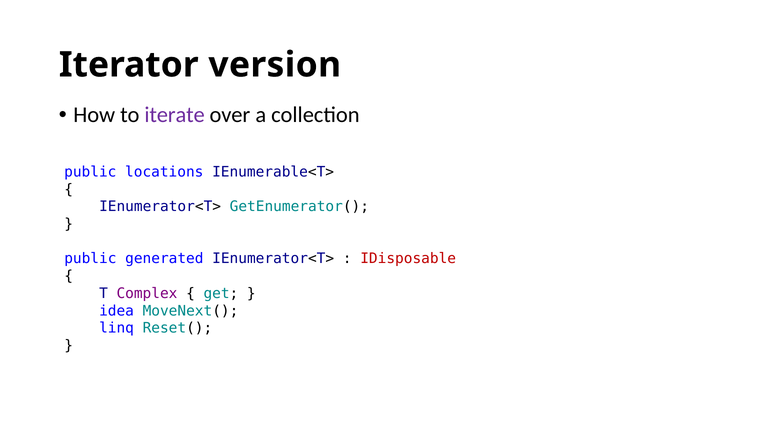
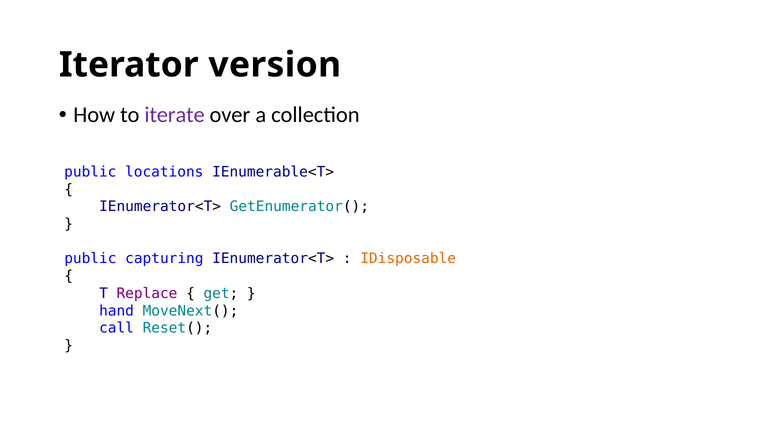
generated: generated -> capturing (164, 259)
IDisposable colour: red -> orange (408, 259)
Complex: Complex -> Replace (147, 294)
idea: idea -> hand (117, 311)
linq: linq -> call (117, 328)
